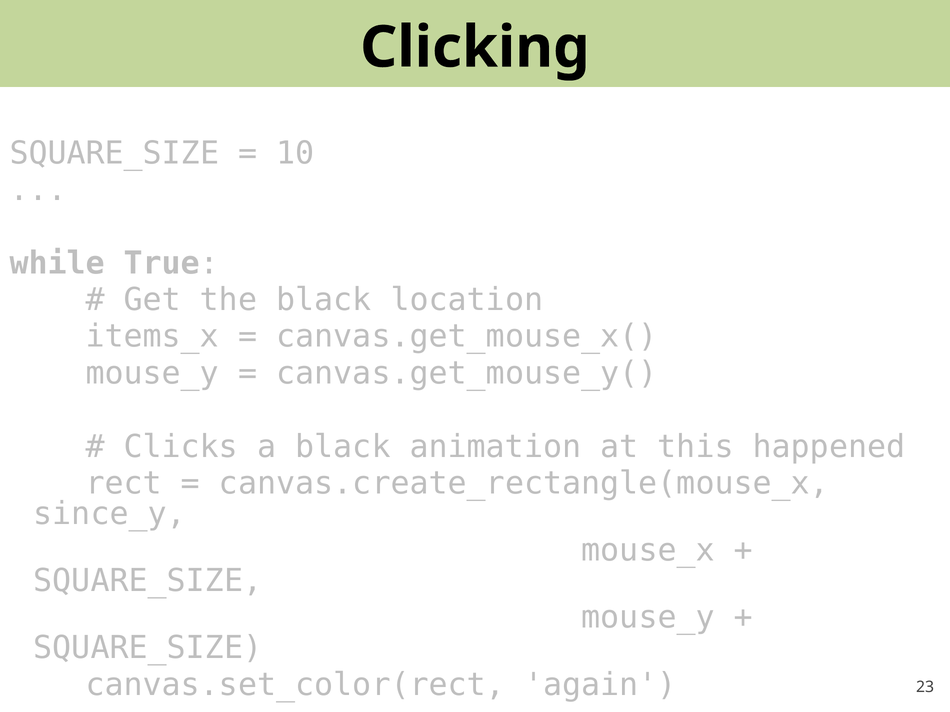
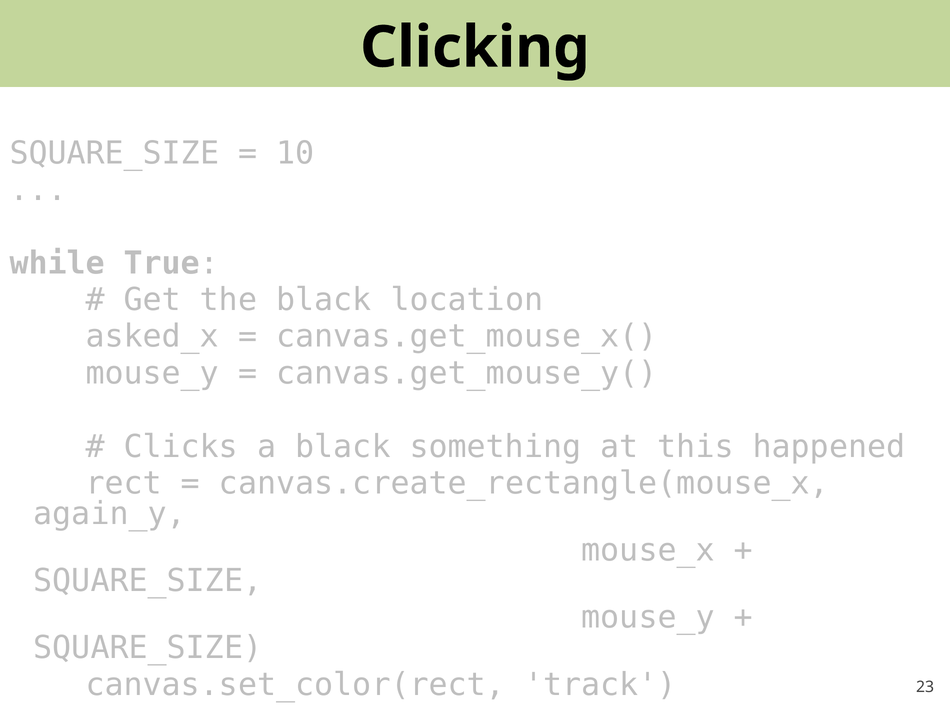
items_x: items_x -> asked_x (152, 337)
animation: animation -> something (495, 447)
since_y: since_y -> again_y (110, 514)
again: again -> track (600, 685)
